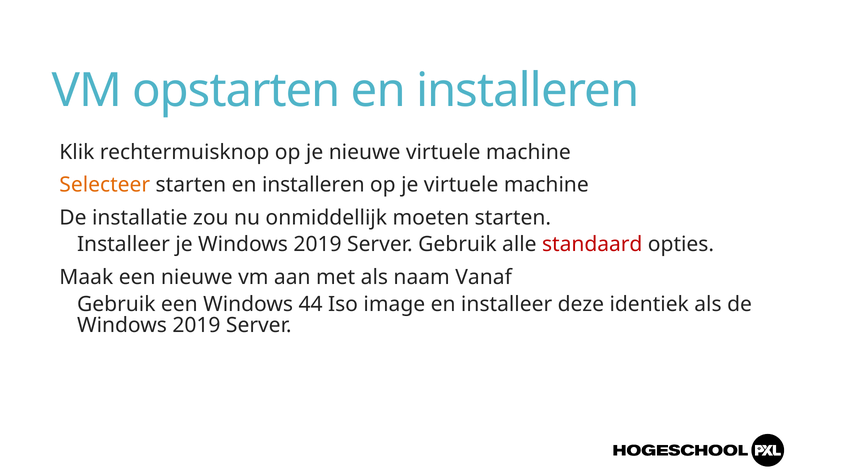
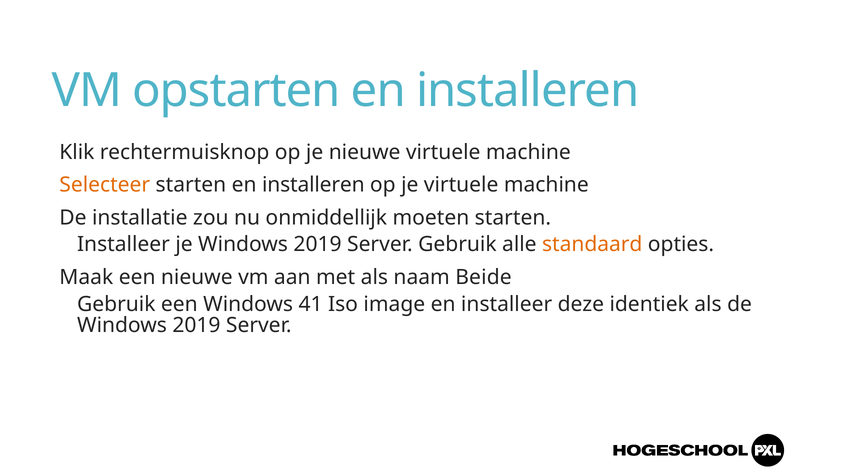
standaard colour: red -> orange (592, 245)
Vanaf: Vanaf -> Beide (484, 278)
44: 44 -> 41 (311, 304)
